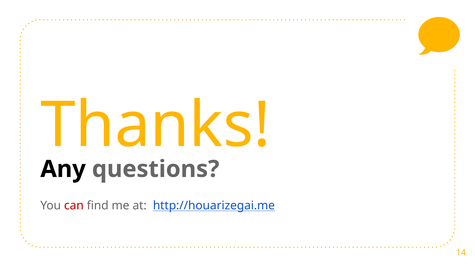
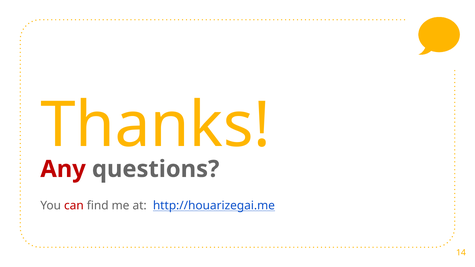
Any colour: black -> red (63, 169)
